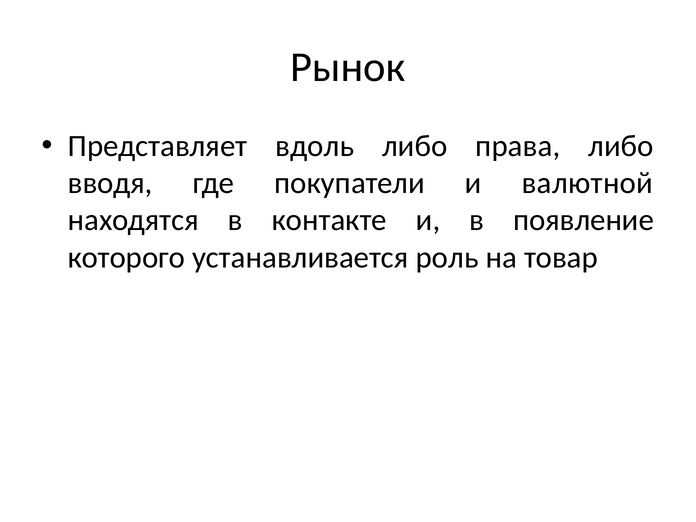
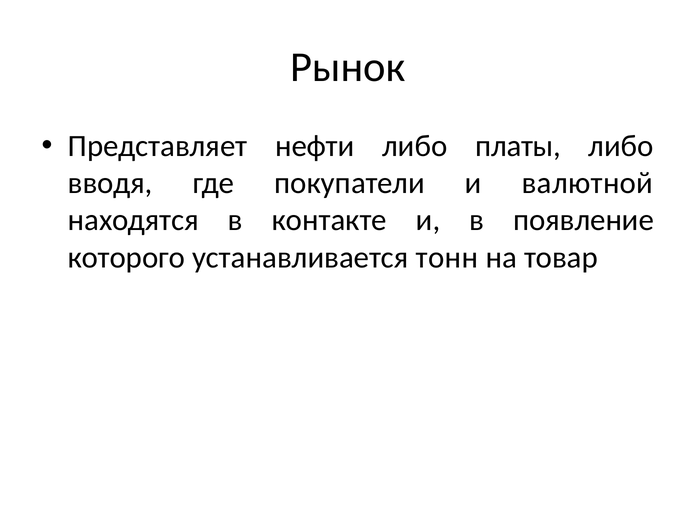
вдоль: вдоль -> нефти (315, 146)
права: права -> платы (518, 146)
роль: роль -> тонн (447, 257)
